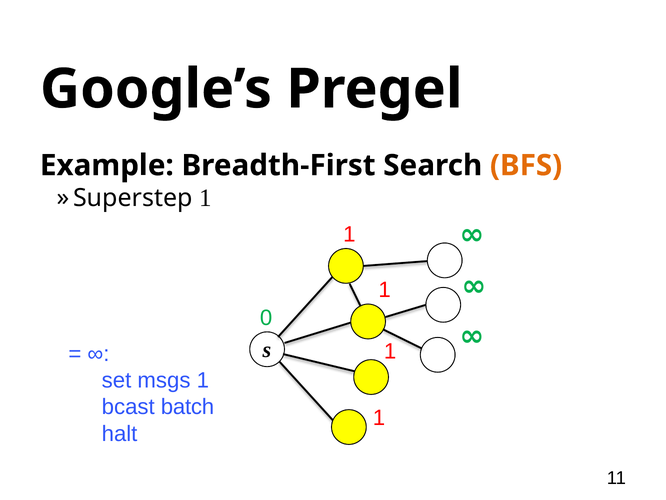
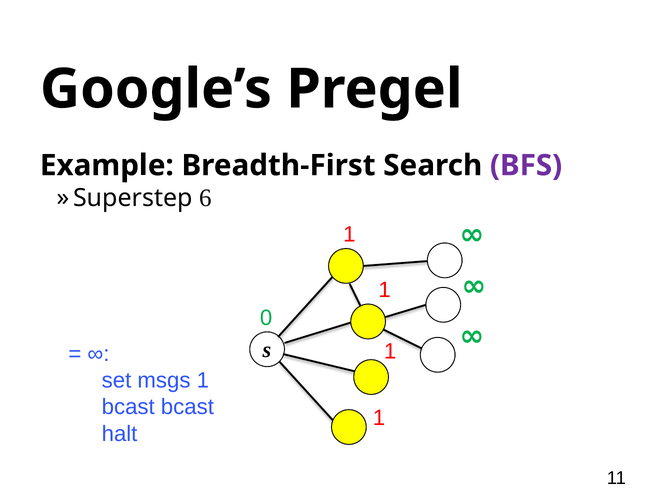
BFS colour: orange -> purple (526, 165)
1: 1 -> 6 (205, 198)
bcast batch: batch -> bcast (187, 407)
